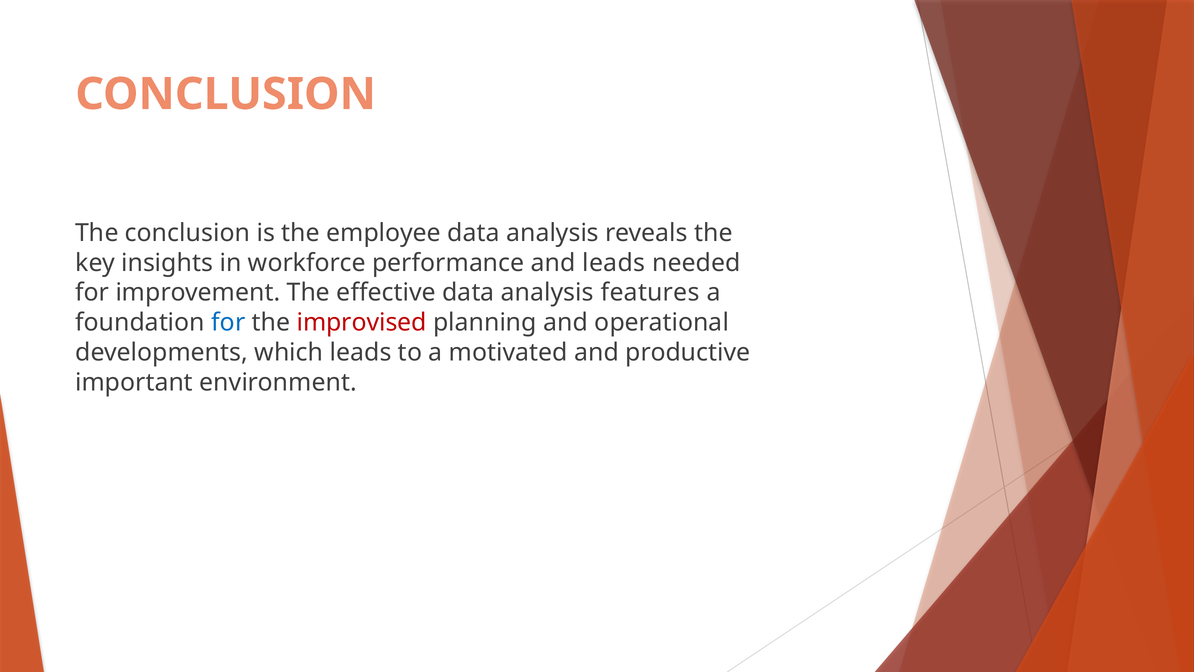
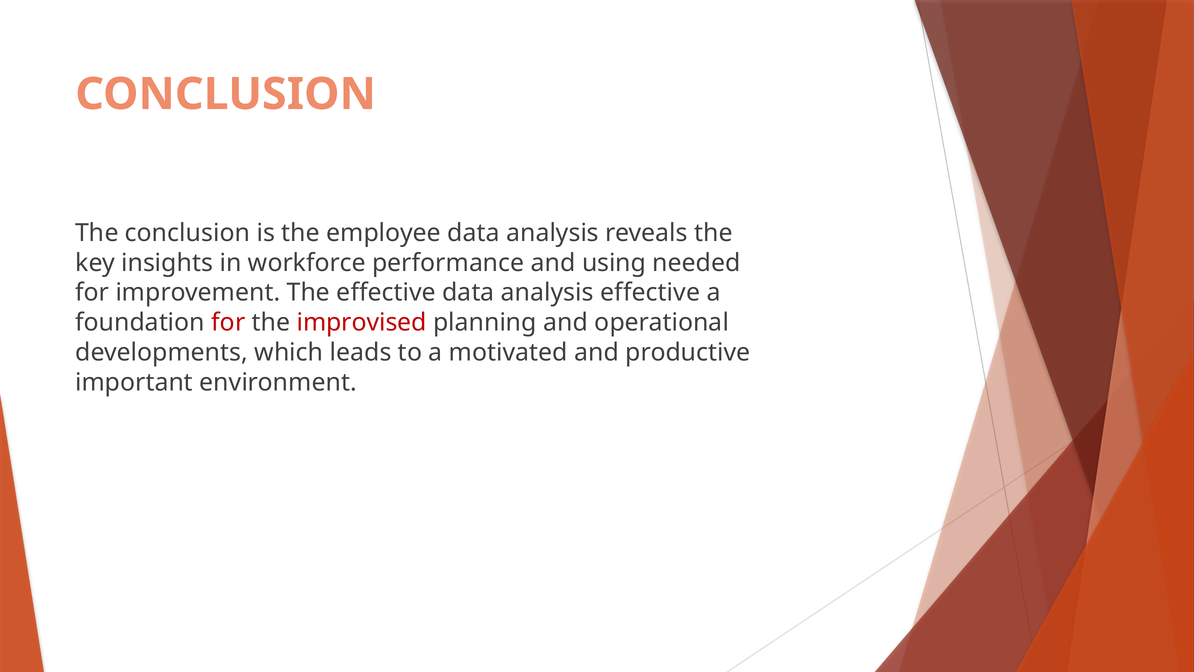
and leads: leads -> using (614, 263)
analysis features: features -> effective (650, 293)
for colour: blue -> red (228, 322)
